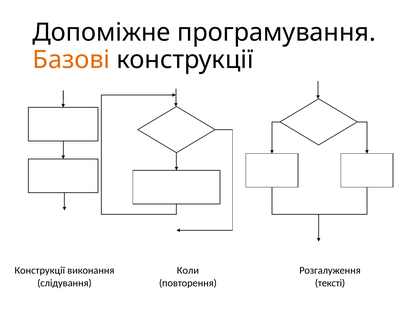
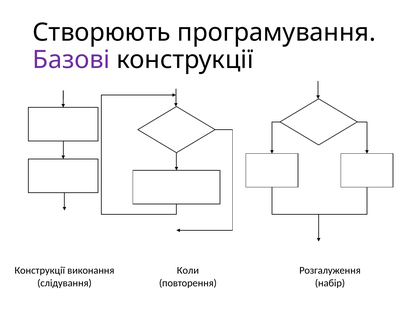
Допоміжне: Допоміжне -> Створюють (102, 33)
Базові colour: orange -> purple (71, 60)
тексті: тексті -> набір (330, 283)
